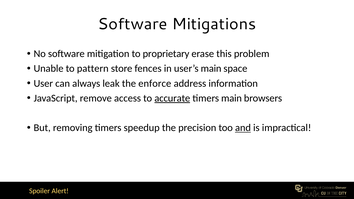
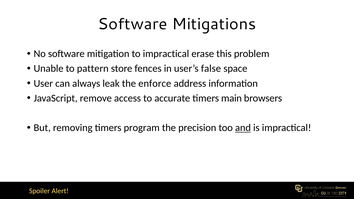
to proprietary: proprietary -> impractical (166, 54)
user’s main: main -> false (211, 69)
accurate underline: present -> none (172, 98)
speedup: speedup -> program (142, 128)
